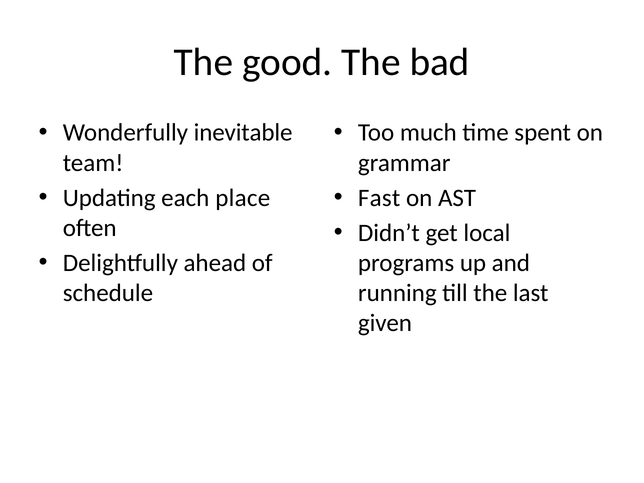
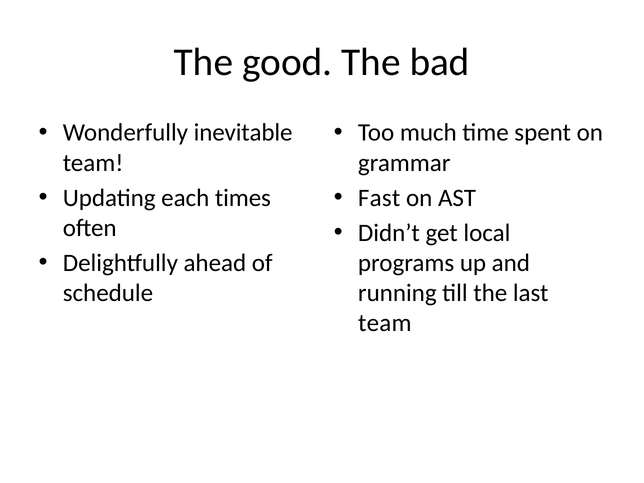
place: place -> times (243, 198)
given: given -> team (385, 323)
